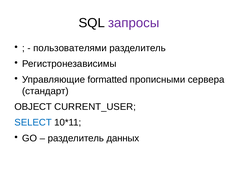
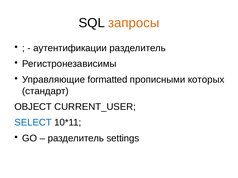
запросы colour: purple -> orange (134, 23)
пользователями: пользователями -> аутентификации (70, 48)
сервера: сервера -> которых (206, 80)
данных: данных -> settings (123, 139)
